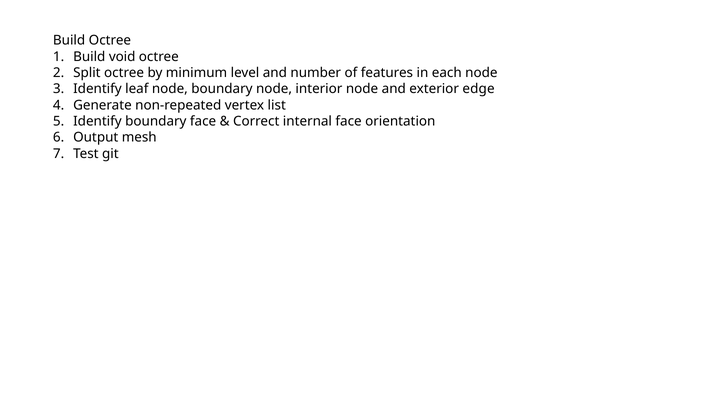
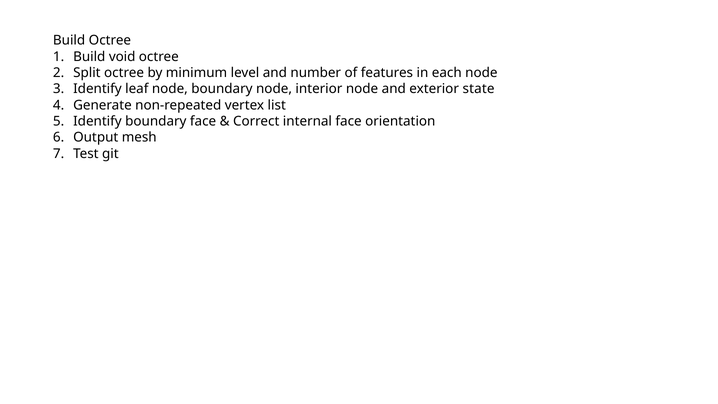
edge: edge -> state (479, 89)
